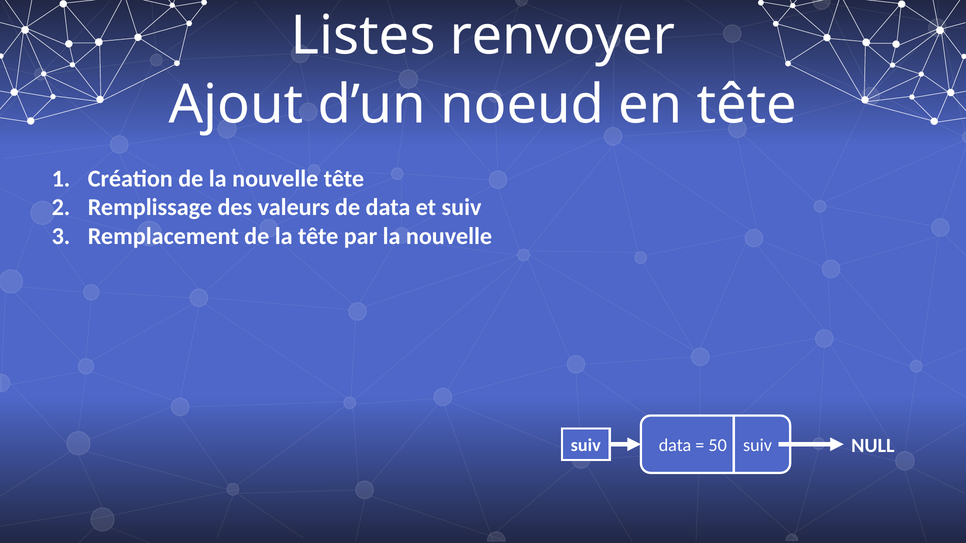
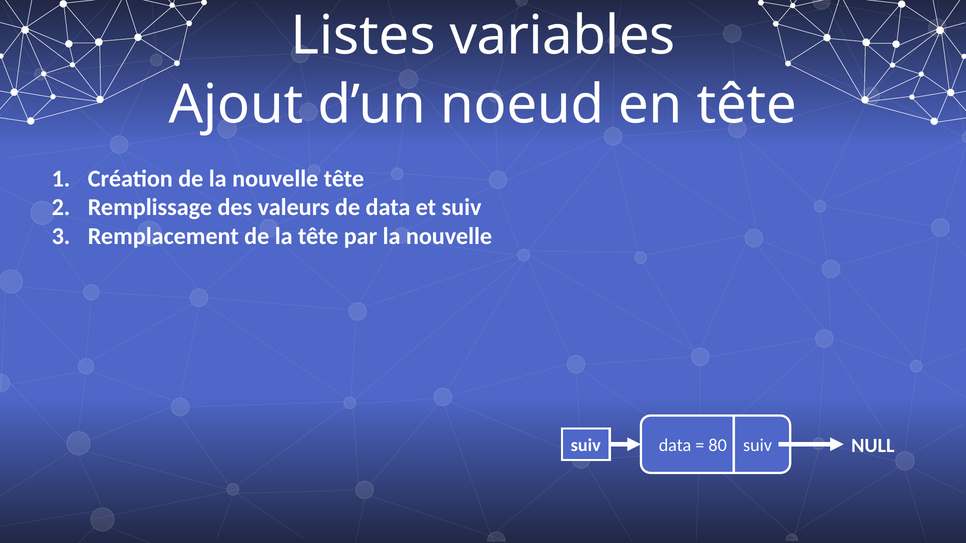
renvoyer: renvoyer -> variables (563, 36)
50: 50 -> 80 (718, 446)
